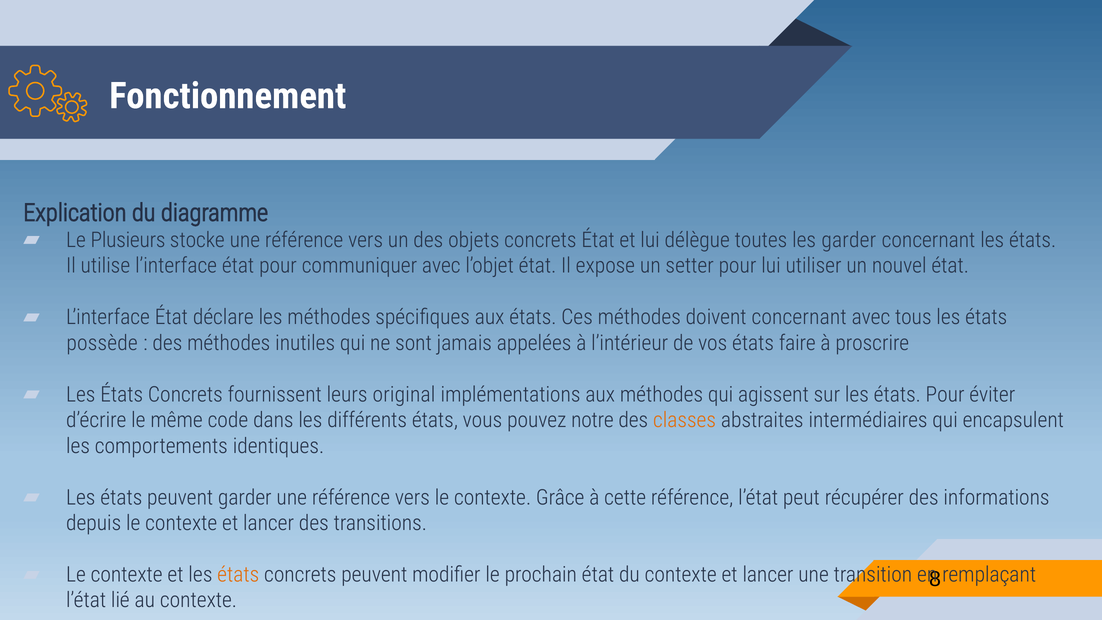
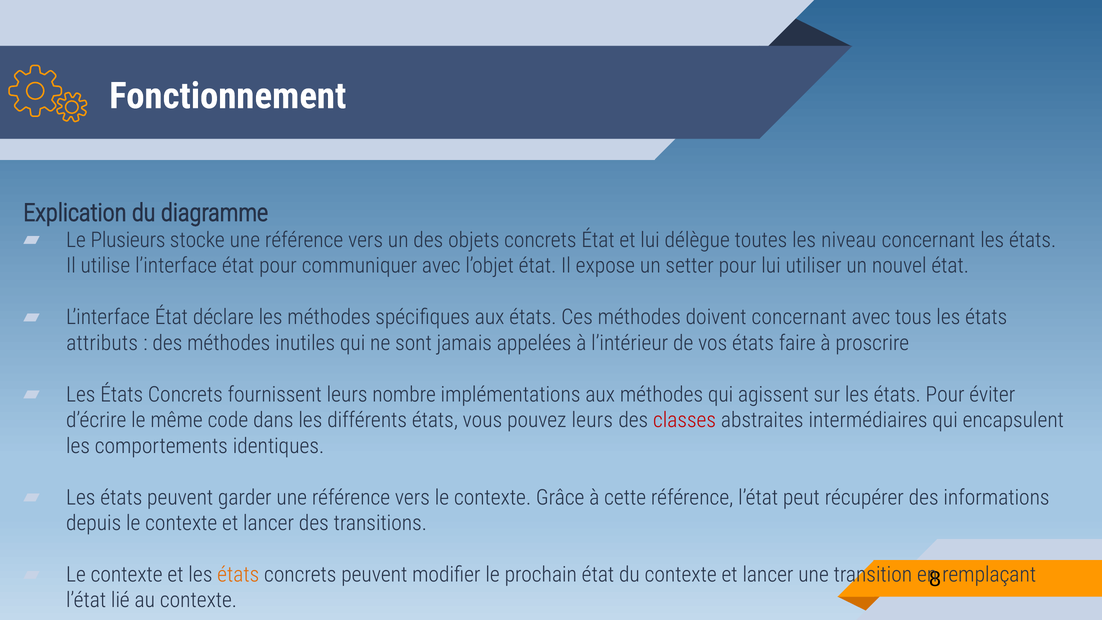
les garder: garder -> niveau (849, 240)
possède: possède -> attributs (102, 343)
original: original -> nombre (404, 394)
pouvez notre: notre -> leurs (592, 420)
classes colour: orange -> red (685, 420)
